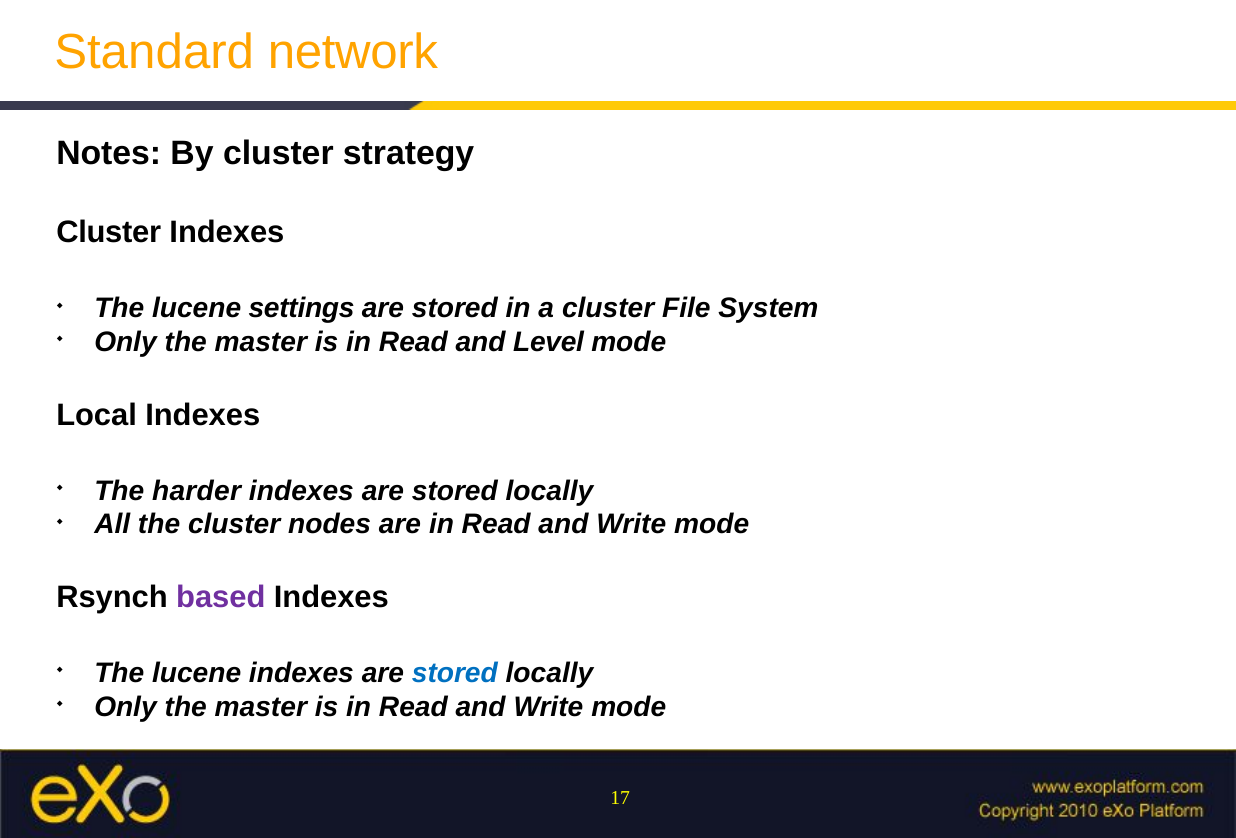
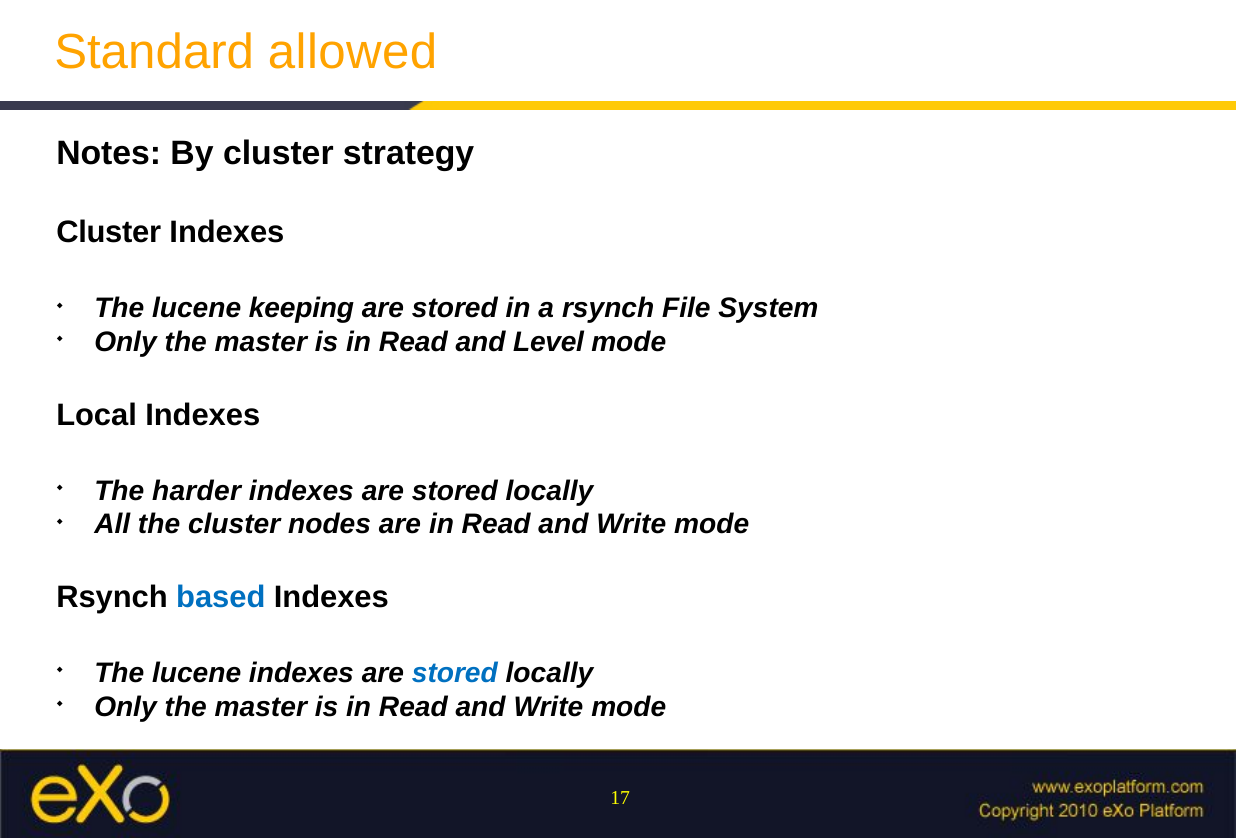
network: network -> allowed (353, 52)
settings: settings -> keeping (302, 308)
a cluster: cluster -> rsynch (608, 308)
based colour: purple -> blue (221, 597)
